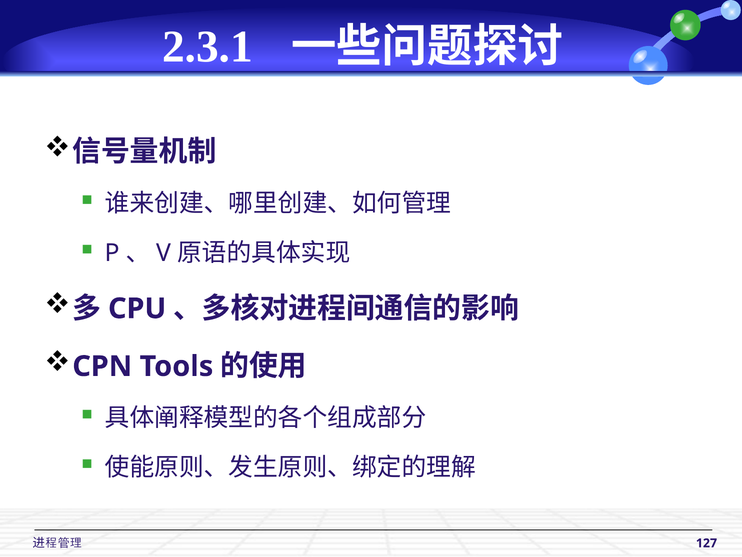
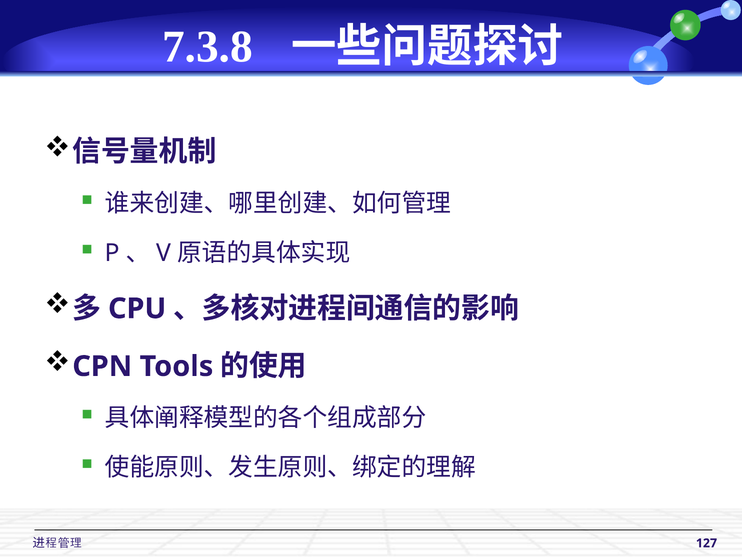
2.3.1: 2.3.1 -> 7.3.8 (207, 47)
